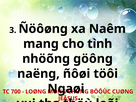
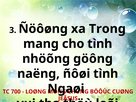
Naêm: Naêm -> Trong (107, 29)
ñôøi töôi: töôi -> tình (106, 74)
